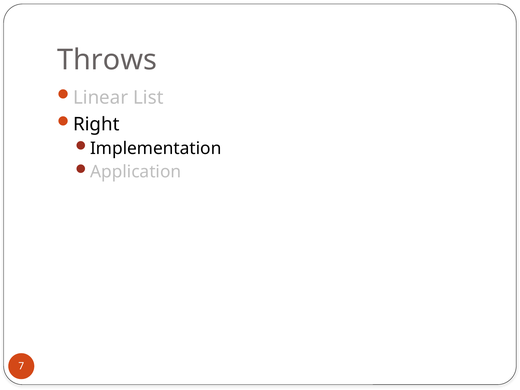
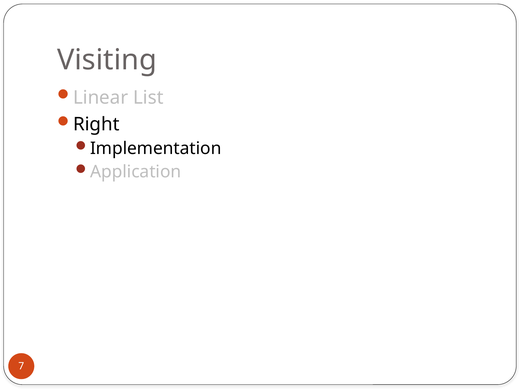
Throws: Throws -> Visiting (107, 60)
